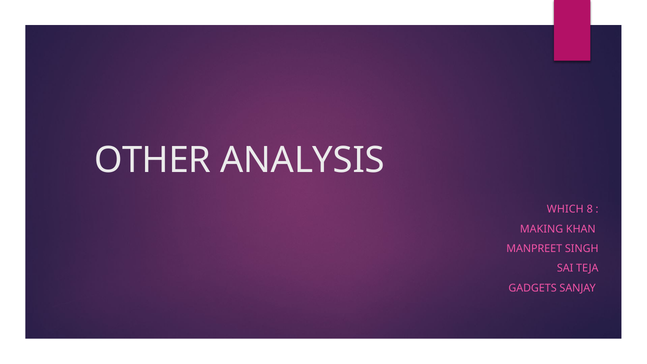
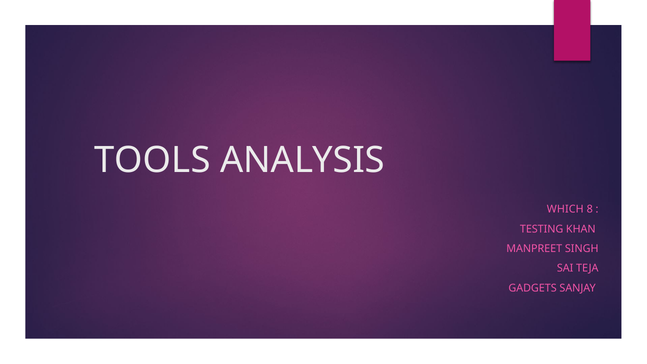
OTHER: OTHER -> TOOLS (152, 160)
MAKING: MAKING -> TESTING (542, 229)
